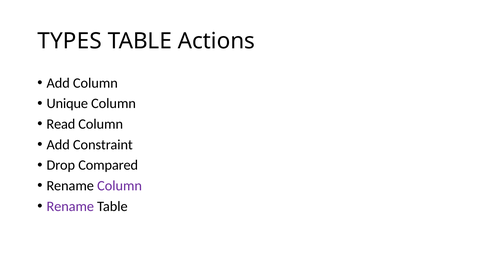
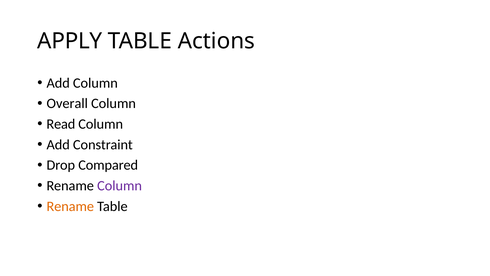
TYPES: TYPES -> APPLY (70, 41)
Unique: Unique -> Overall (67, 103)
Rename colour: purple -> orange (70, 206)
